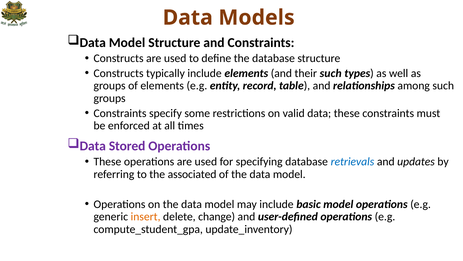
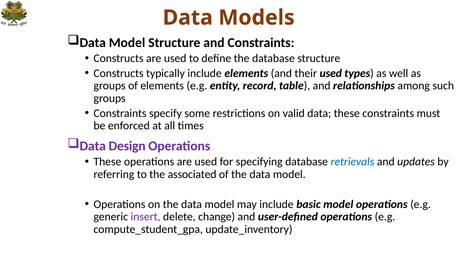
their such: such -> used (331, 73)
Stored: Stored -> Design (127, 146)
insert colour: orange -> purple (146, 216)
